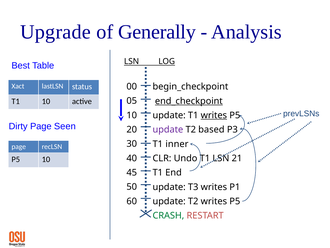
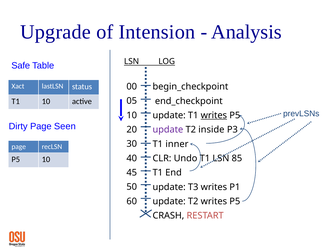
Generally: Generally -> Intension (157, 32)
Best: Best -> Safe (21, 65)
end_checkpoint underline: present -> none (189, 101)
based: based -> inside (211, 129)
21: 21 -> 85 (237, 158)
CRASH colour: green -> black (168, 215)
